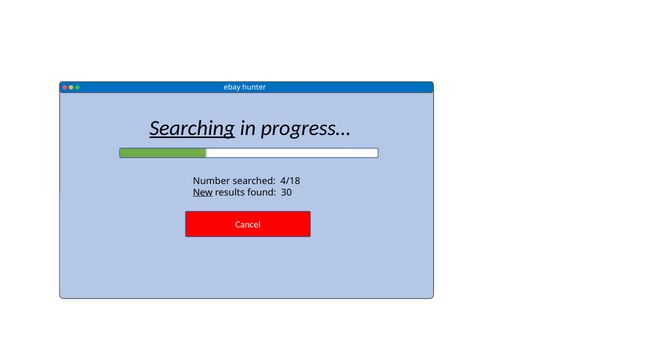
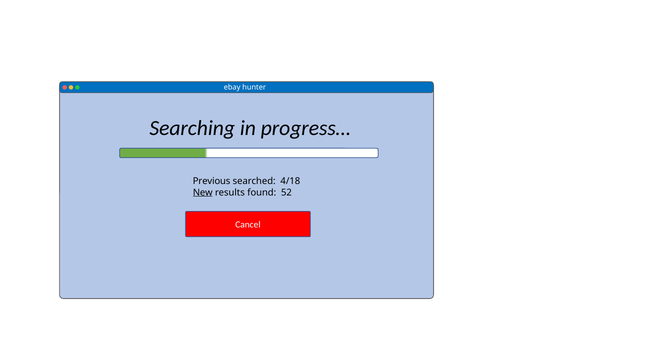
Searching underline: present -> none (192, 128)
Number: Number -> Previous (212, 181)
30: 30 -> 52 (286, 193)
